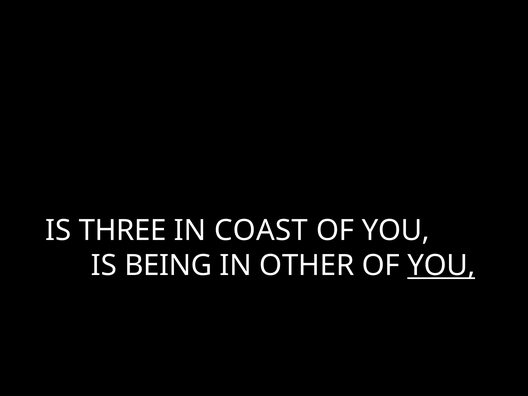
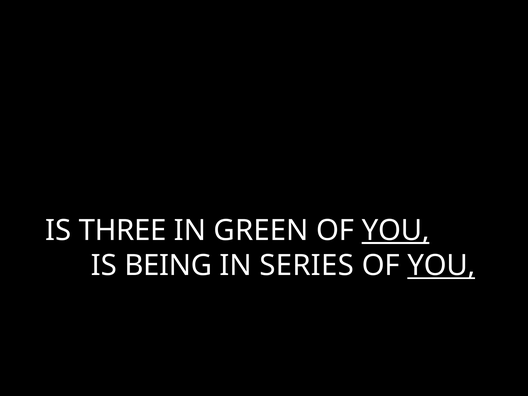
COAST: COAST -> GREEN (261, 230)
YOU underline: none -> present (396, 230)
OTHER: OTHER -> SERIES (307, 266)
